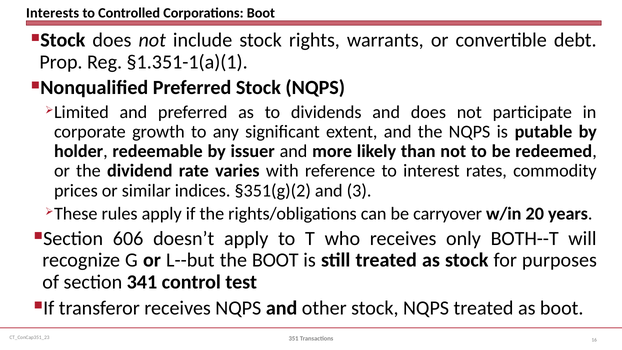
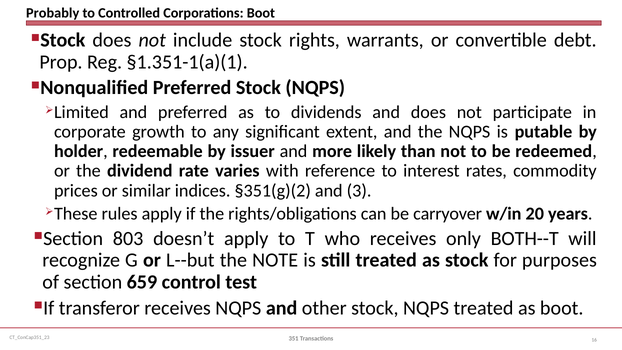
Interests: Interests -> Probably (53, 13)
606: 606 -> 803 (128, 239)
the BOOT: BOOT -> NOTE (275, 260)
341: 341 -> 659 (142, 282)
